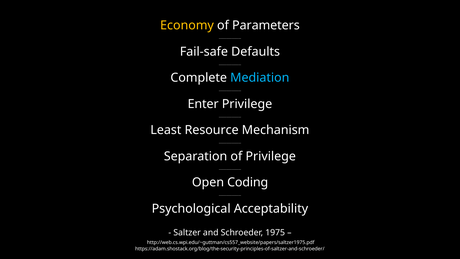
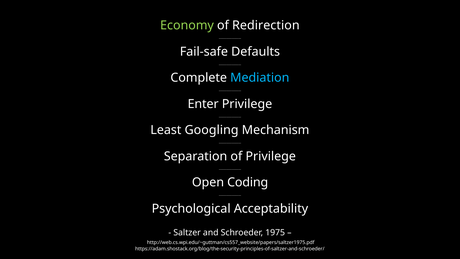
Economy colour: yellow -> light green (187, 25)
Parameters: Parameters -> Redirection (266, 25)
Resource: Resource -> Googling (212, 130)
